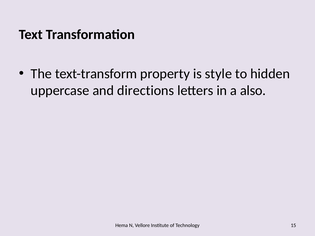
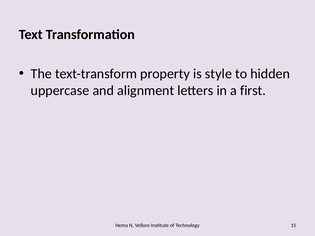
directions: directions -> alignment (146, 91)
also: also -> first (253, 91)
